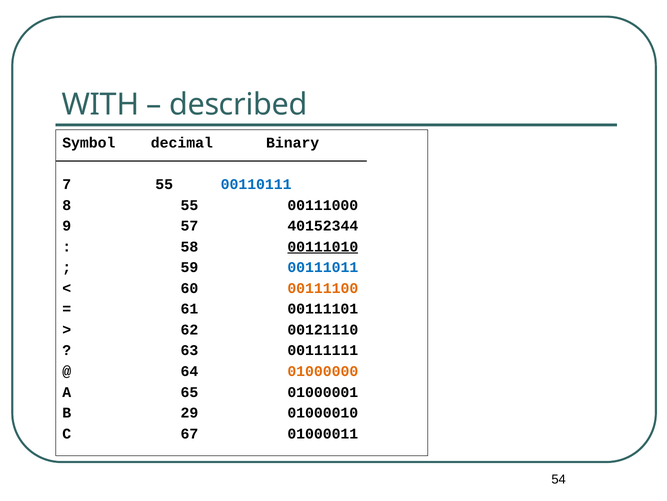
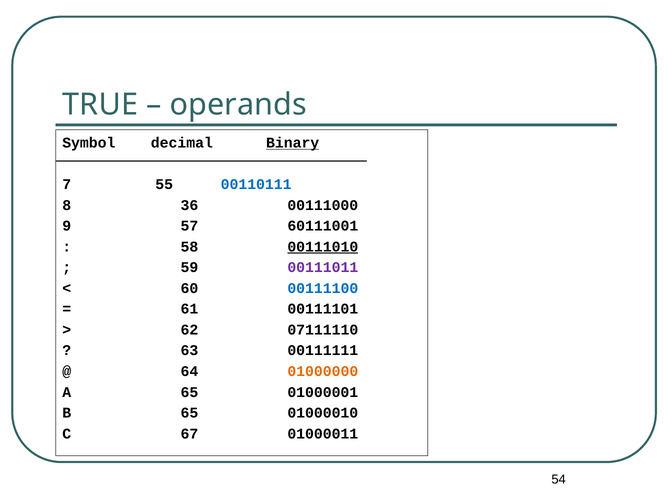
WITH: WITH -> TRUE (100, 104)
described: described -> operands (238, 104)
Binary underline: none -> present (293, 143)
8 55: 55 -> 36 (189, 205)
40152344: 40152344 -> 60111001 (323, 226)
00111011 colour: blue -> purple (323, 267)
00111100 colour: orange -> blue (323, 288)
00121110: 00121110 -> 07111110 (323, 329)
B 29: 29 -> 65 (189, 412)
